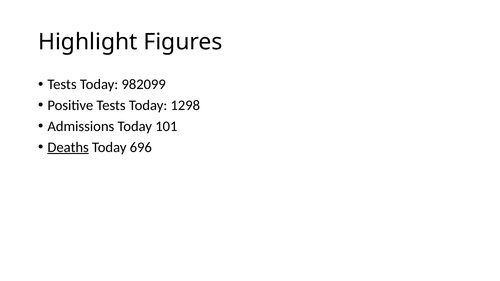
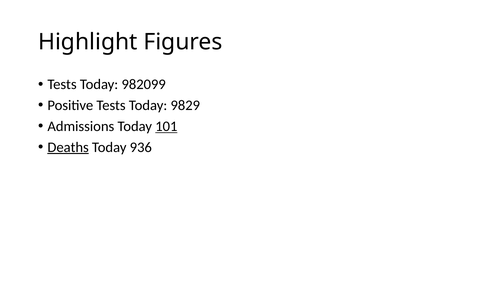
1298: 1298 -> 9829 (185, 106)
101 underline: none -> present (166, 126)
696: 696 -> 936 (141, 147)
